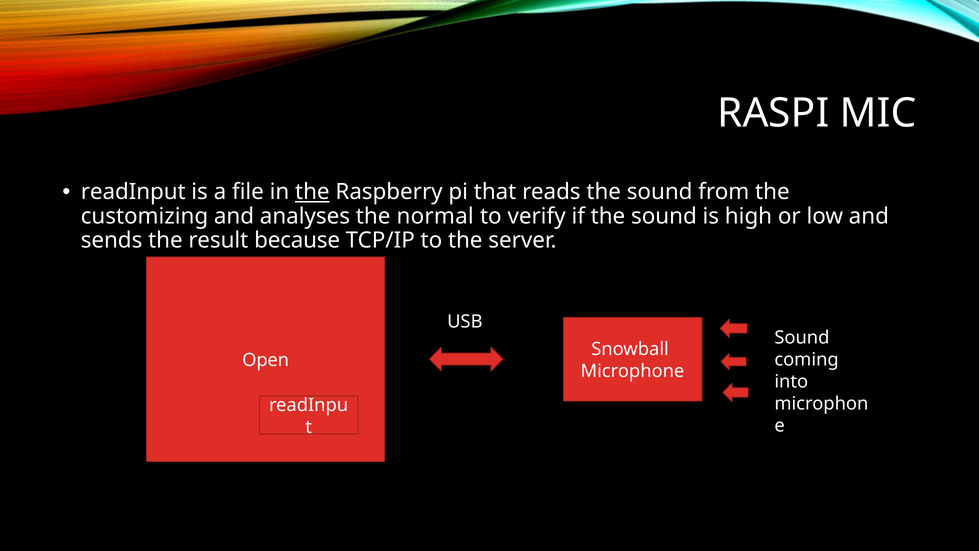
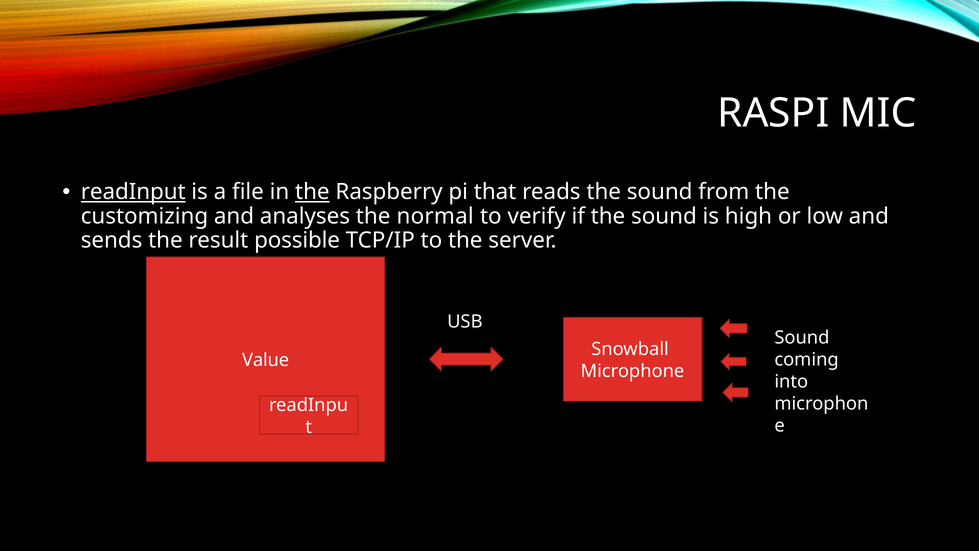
readInput underline: none -> present (133, 192)
because: because -> possible (297, 240)
Open: Open -> Value (266, 360)
